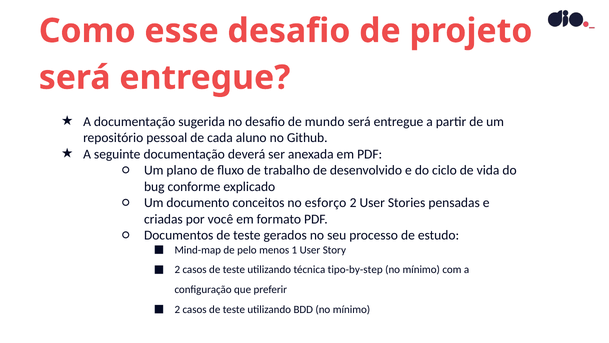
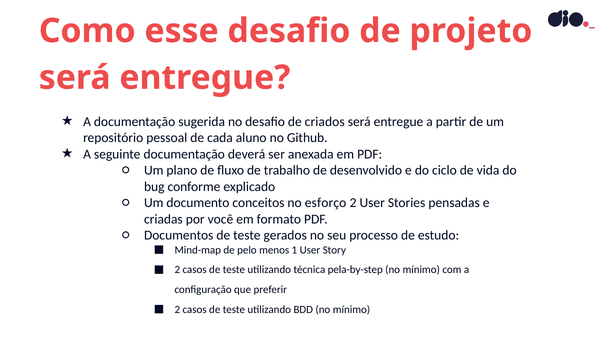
mundo: mundo -> criados (325, 122)
tipo-by-step: tipo-by-step -> pela-by-step (355, 269)
